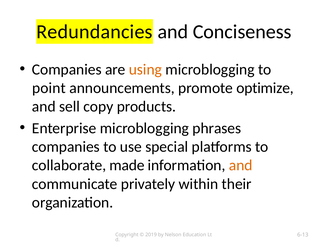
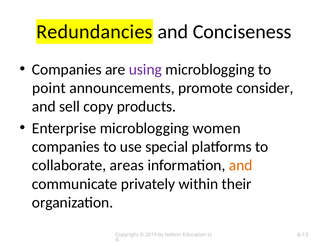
using colour: orange -> purple (145, 69)
optimize: optimize -> consider (265, 88)
phrases: phrases -> women (217, 128)
made: made -> areas (127, 165)
